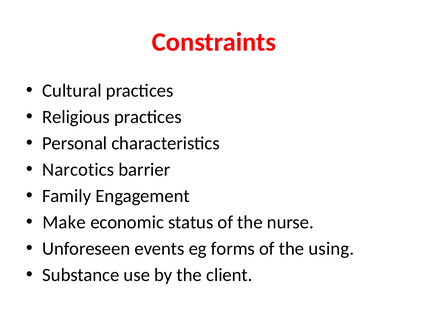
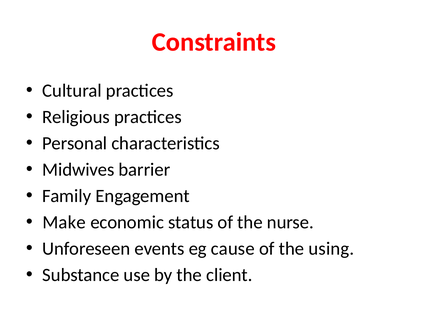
Narcotics: Narcotics -> Midwives (78, 170)
forms: forms -> cause (233, 248)
